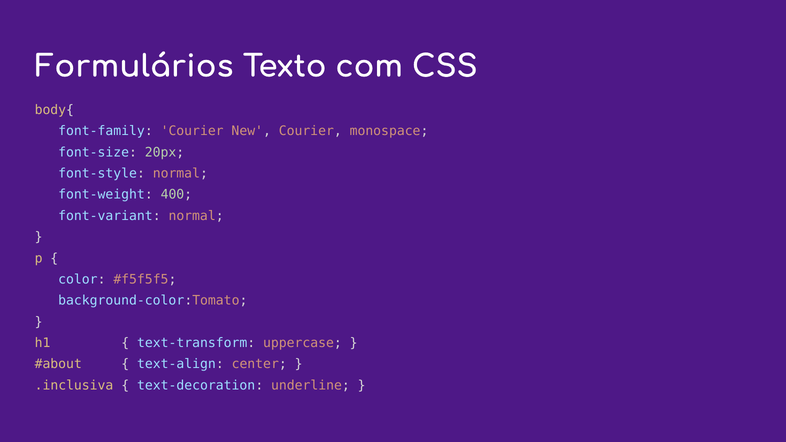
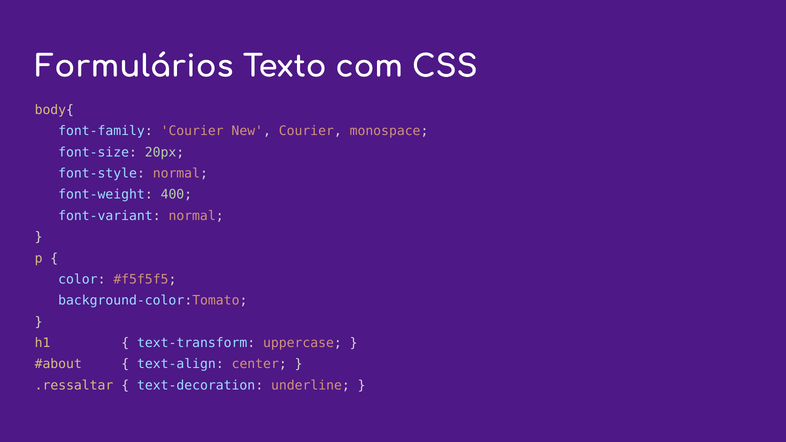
.inclusiva: .inclusiva -> .ressaltar (74, 385)
